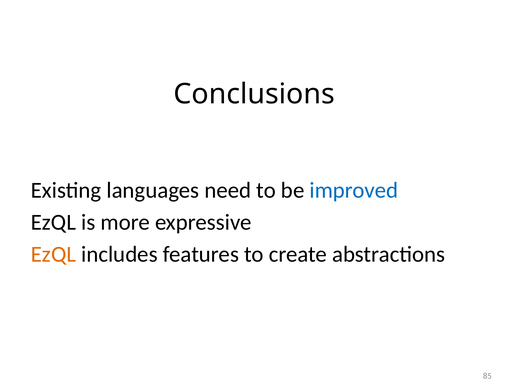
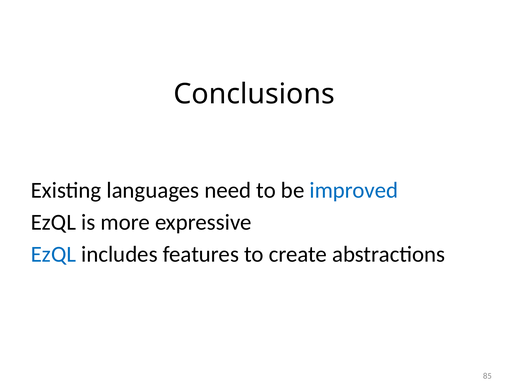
EzQL colour: orange -> blue (53, 255)
